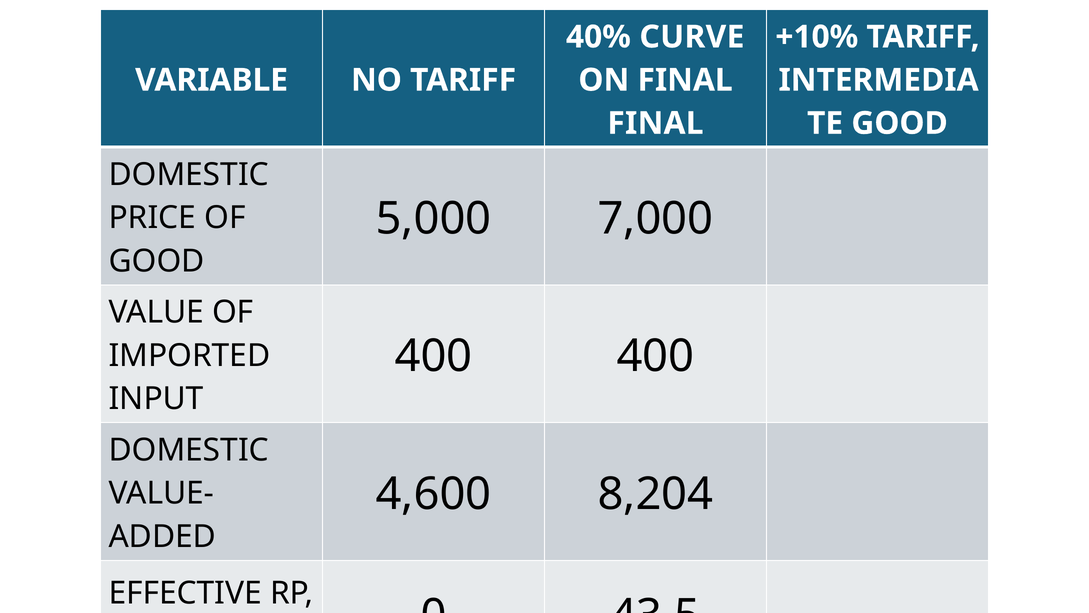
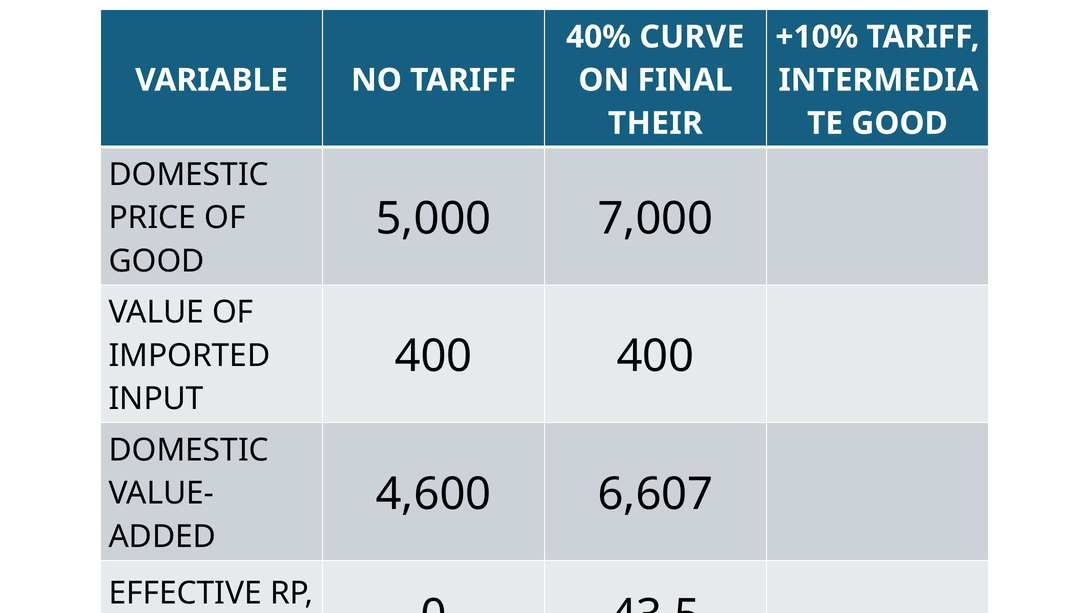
FINAL: FINAL -> THEIR (655, 123)
8,204: 8,204 -> 6,607 (655, 494)
